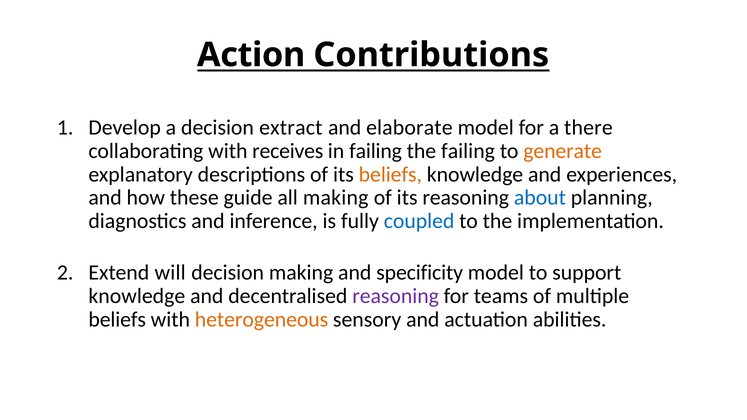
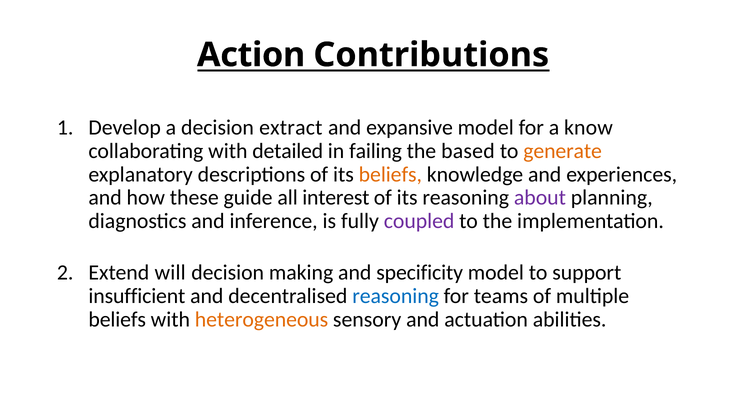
elaborate: elaborate -> expansive (409, 127)
there: there -> know (588, 127)
receives: receives -> detailed (288, 151)
the failing: failing -> based (468, 151)
all making: making -> interest (336, 198)
about colour: blue -> purple (540, 198)
coupled colour: blue -> purple (419, 221)
knowledge: knowledge -> insufficient (137, 296)
reasoning colour: purple -> blue (396, 296)
